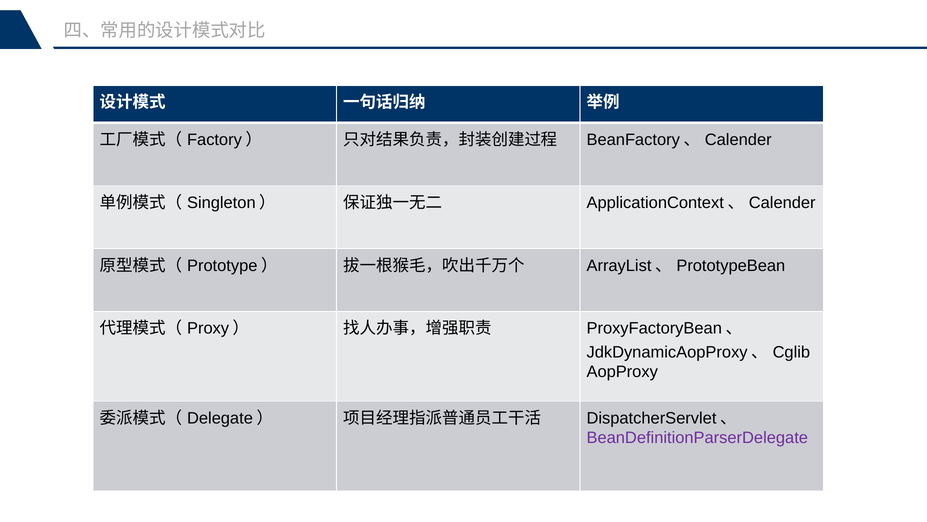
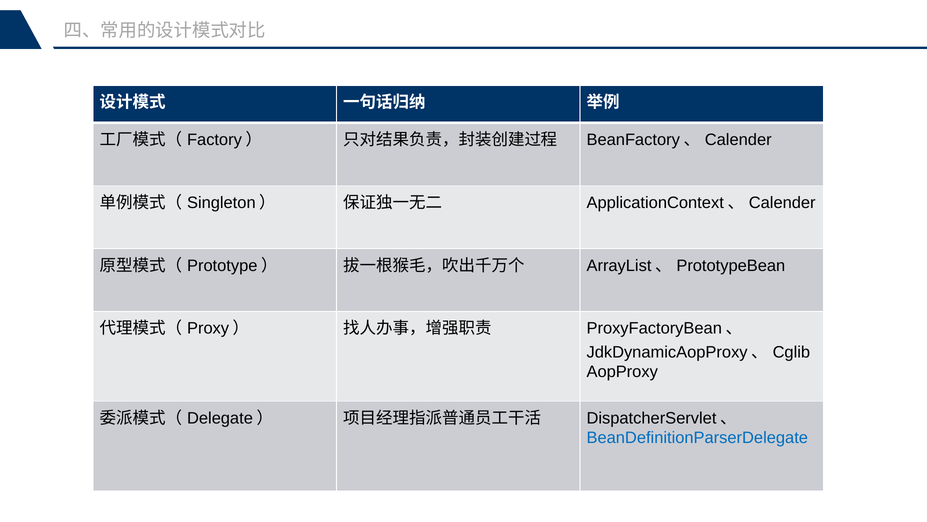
BeanDefinitionParserDelegate colour: purple -> blue (697, 437)
